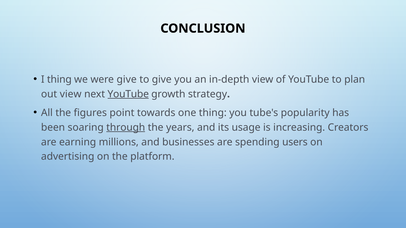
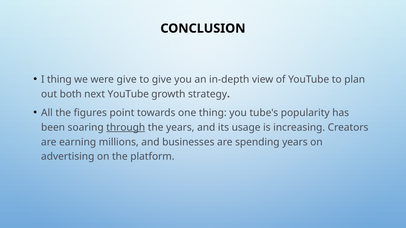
out view: view -> both (71, 94)
YouTube underline: present -> none (128, 94)
spending users: users -> years (295, 142)
